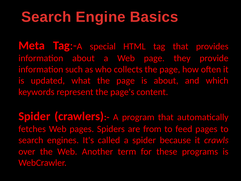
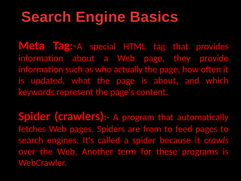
collects: collects -> actually (128, 69)
